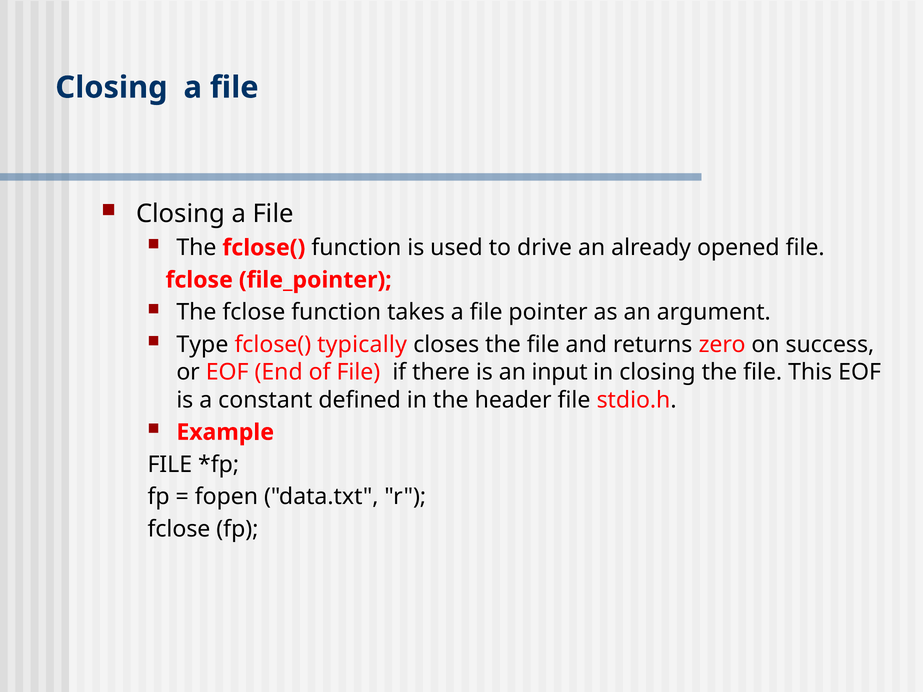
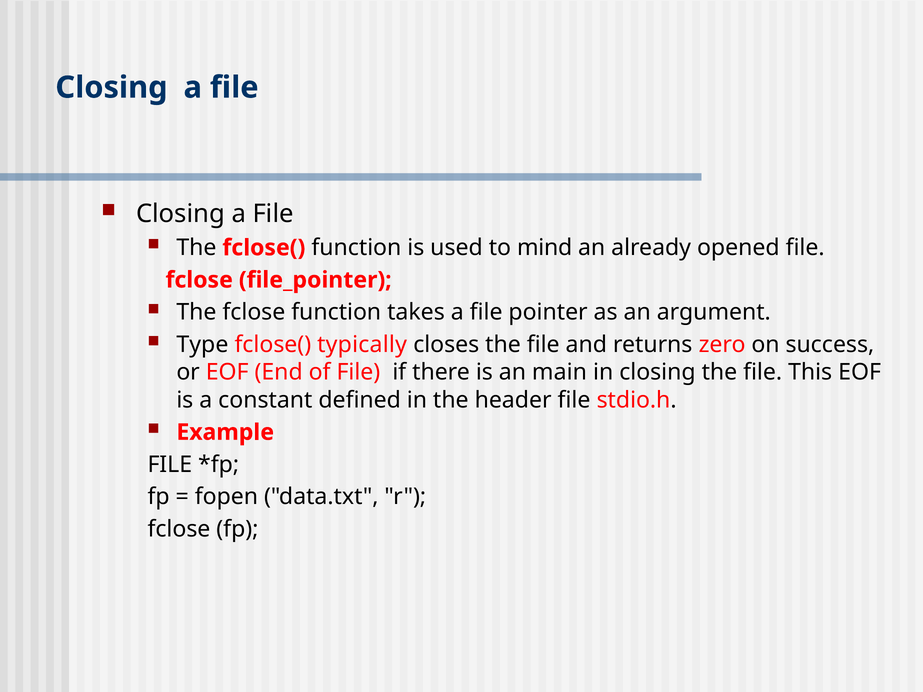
drive: drive -> mind (545, 248)
input: input -> main (559, 372)
